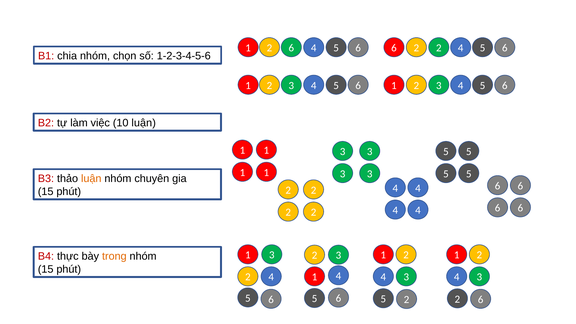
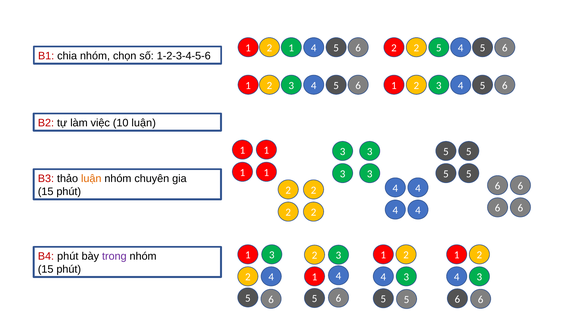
1 2 6: 6 -> 1 (291, 48)
4 6: 6 -> 2 (394, 48)
2 2: 2 -> 5 (439, 48)
B4 thực: thực -> phút (68, 256)
trong colour: orange -> purple (114, 256)
5 5 2: 2 -> 6 (457, 299)
6 6 2: 2 -> 5 (407, 300)
